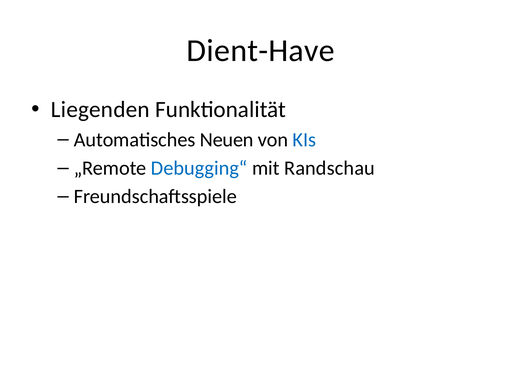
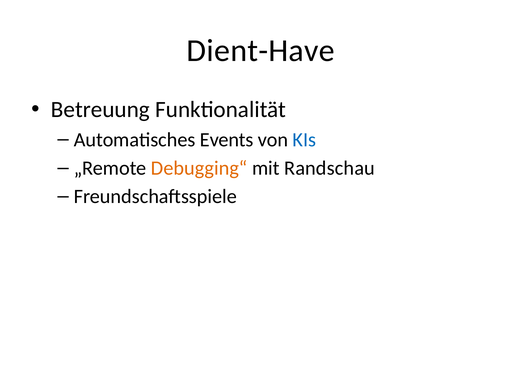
Liegenden: Liegenden -> Betreuung (100, 110)
Neuen: Neuen -> Events (227, 139)
Debugging“ colour: blue -> orange (199, 168)
